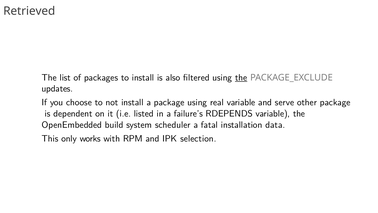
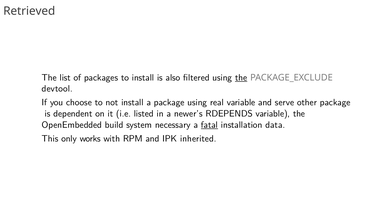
updates: updates -> devtool (57, 89)
failure’s: failure’s -> newer’s (188, 113)
scheduler: scheduler -> necessary (173, 125)
fatal underline: none -> present (209, 125)
selection: selection -> inherited (198, 138)
